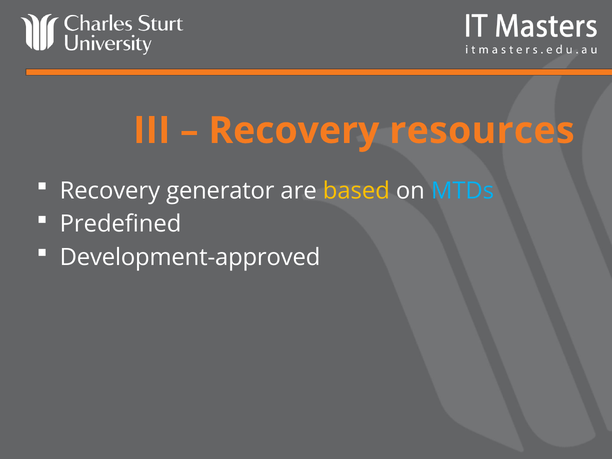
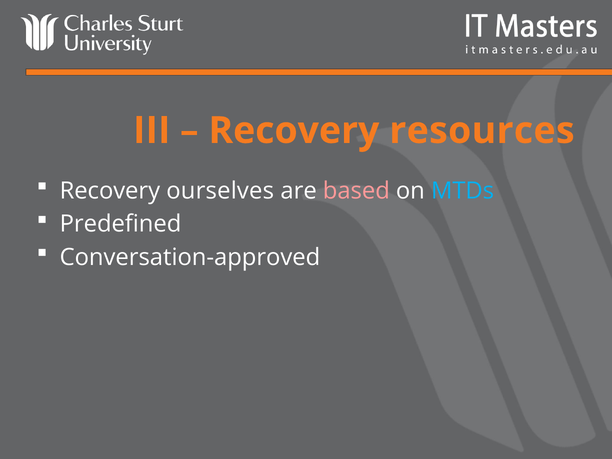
generator: generator -> ourselves (220, 191)
based colour: yellow -> pink (356, 191)
Development-approved: Development-approved -> Conversation-approved (190, 257)
